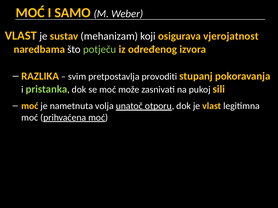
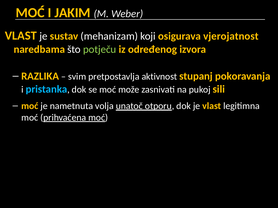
SAMO: SAMO -> JAKIM (73, 13)
provoditi: provoditi -> aktivnost (159, 77)
pristanka colour: light green -> light blue (46, 89)
